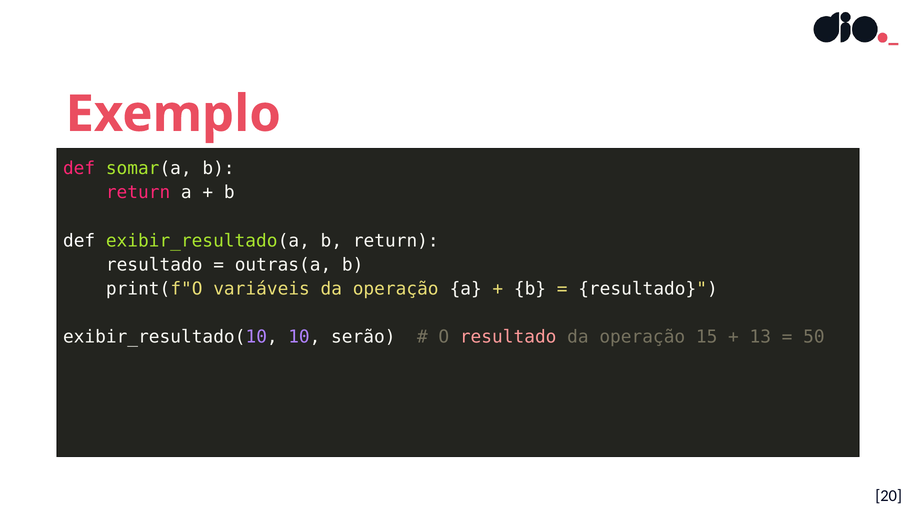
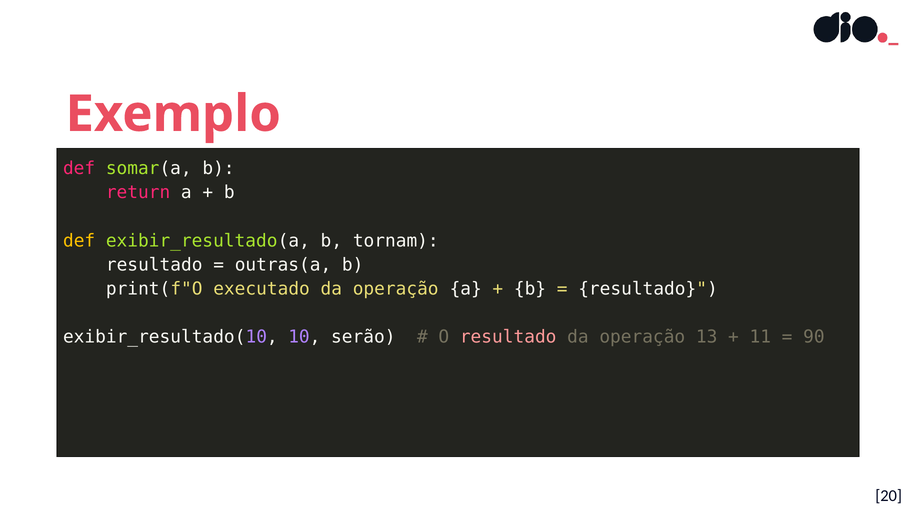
def colour: white -> yellow (79, 241)
return: return -> tornam (396, 241)
variáveis: variáveis -> executado (262, 289)
15: 15 -> 13 (707, 337)
13: 13 -> 11 (760, 337)
50: 50 -> 90 (814, 337)
